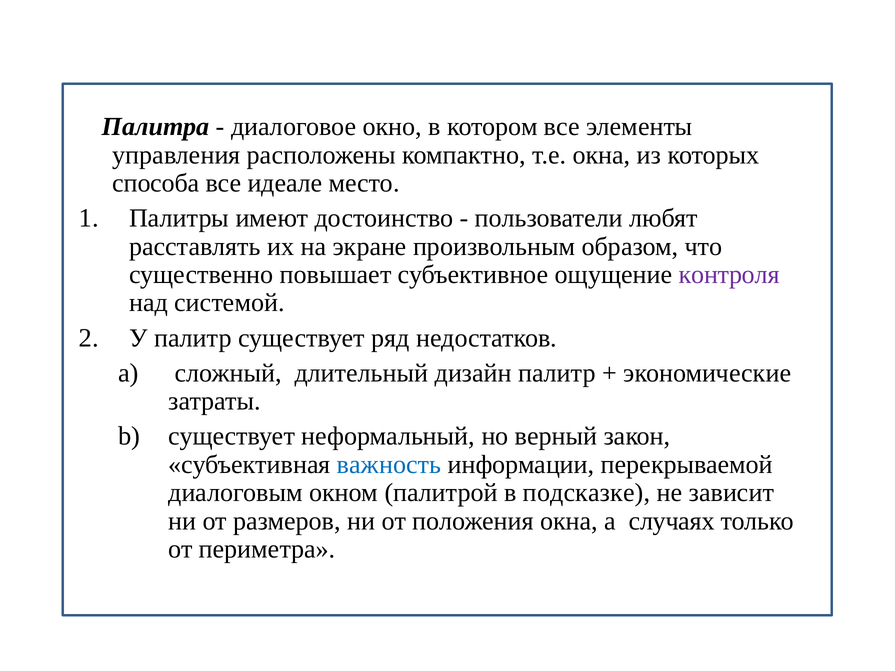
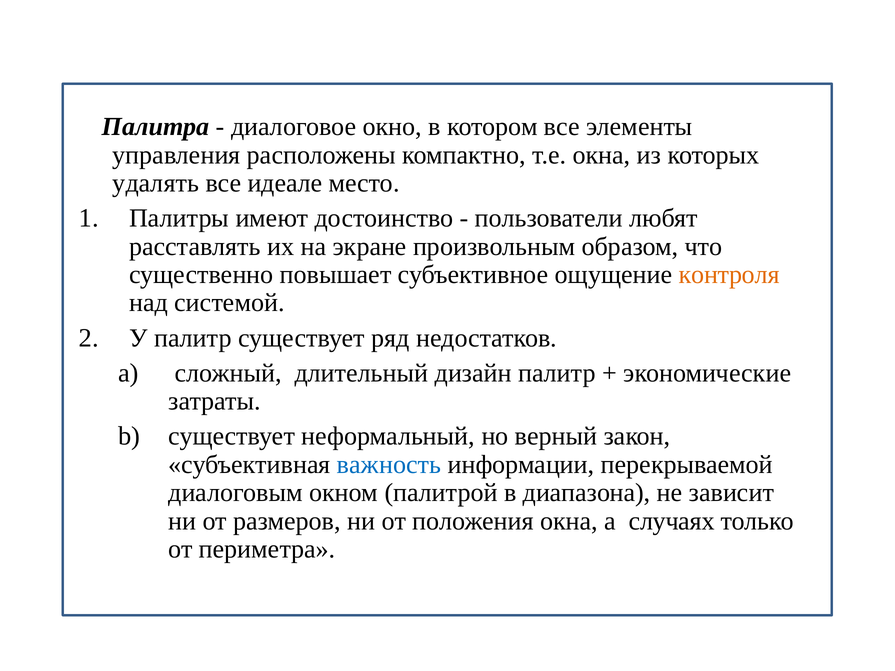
способа: способа -> удалять (156, 183)
контроля colour: purple -> orange (729, 275)
подсказке: подсказке -> диапазона (587, 493)
